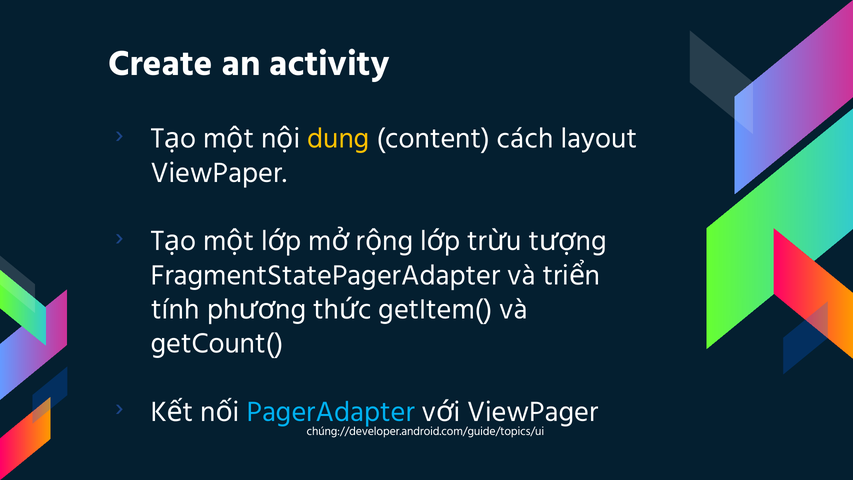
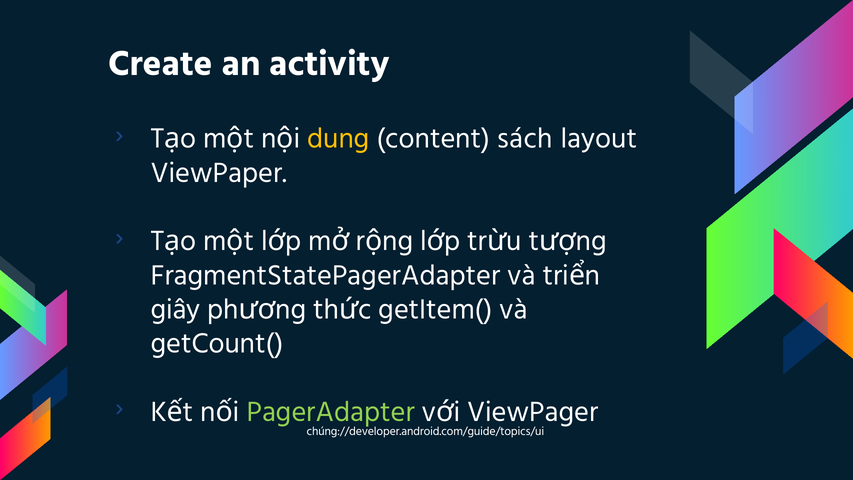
cách: cách -> sách (525, 139)
tính: tính -> giây (176, 309)
PagerAdapter colour: light blue -> light green (331, 412)
